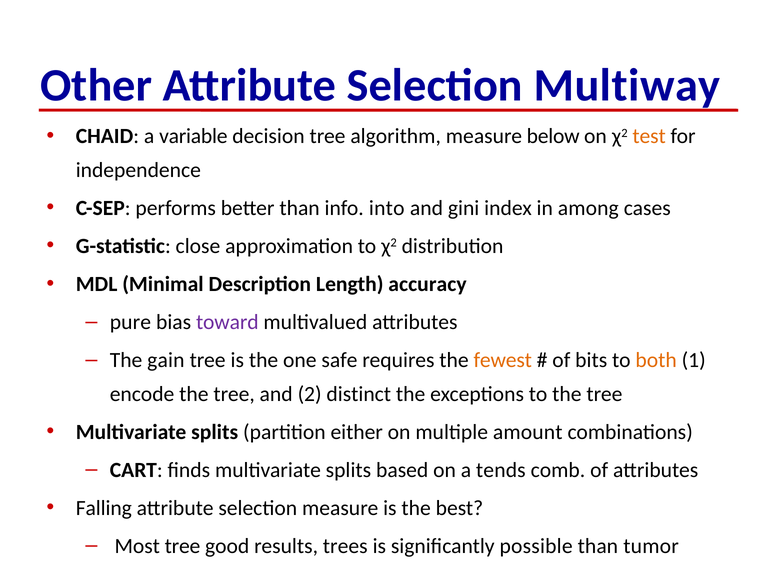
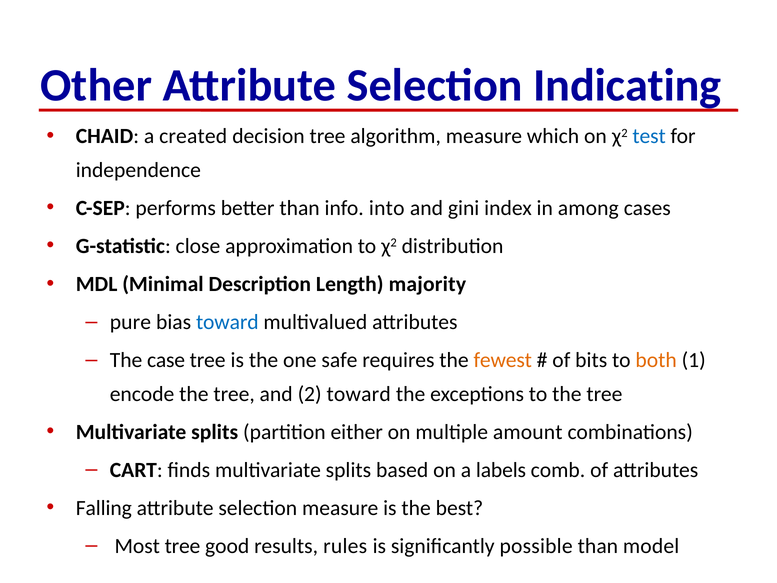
Multiway: Multiway -> Indicating (627, 85)
variable: variable -> created (193, 136)
below: below -> which (553, 136)
test colour: orange -> blue (649, 136)
accuracy: accuracy -> majority (427, 284)
toward colour: purple -> blue (227, 322)
gain: gain -> case (166, 360)
2 distinct: distinct -> toward (359, 394)
tends: tends -> labels (501, 470)
trees: trees -> rules (345, 546)
tumor: tumor -> model (651, 546)
